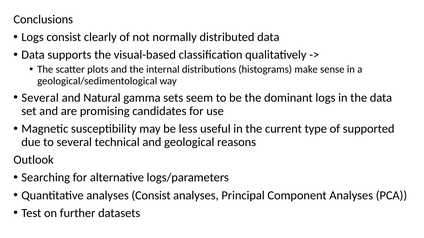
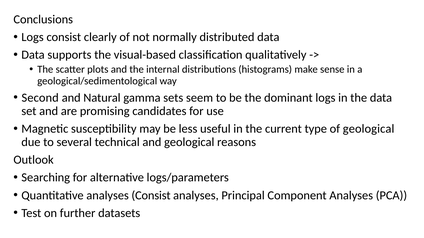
Several: Several -> Second (40, 98)
of supported: supported -> geological (369, 129)
